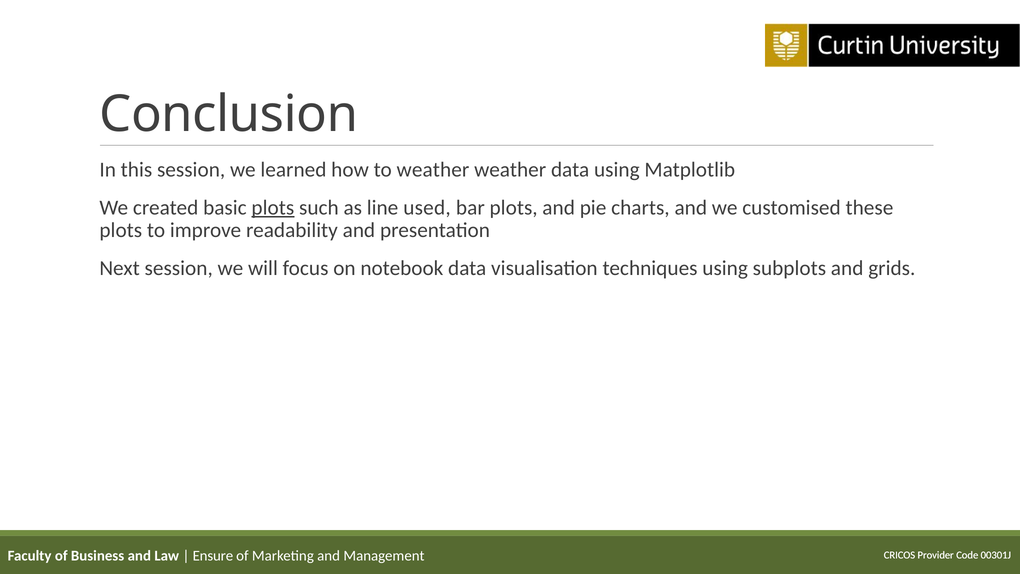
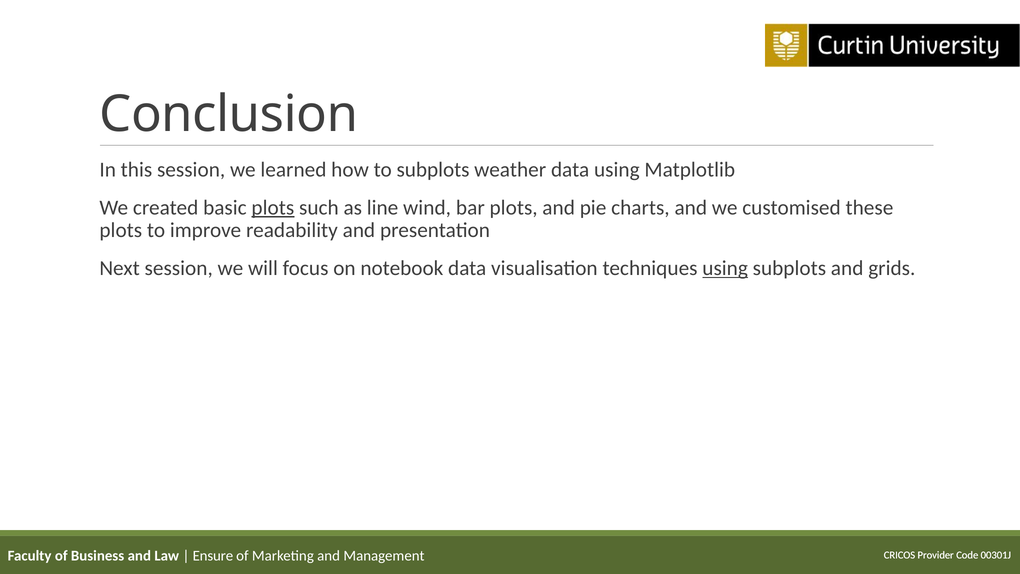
to weather: weather -> subplots (433, 170)
used: used -> wind (427, 207)
using underline: none -> present (725, 268)
